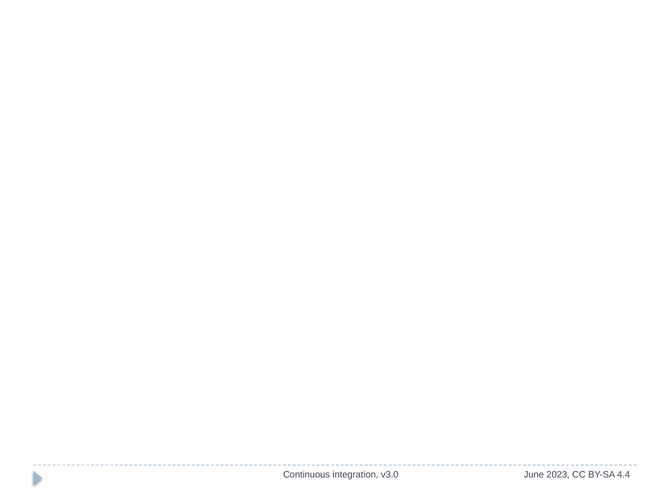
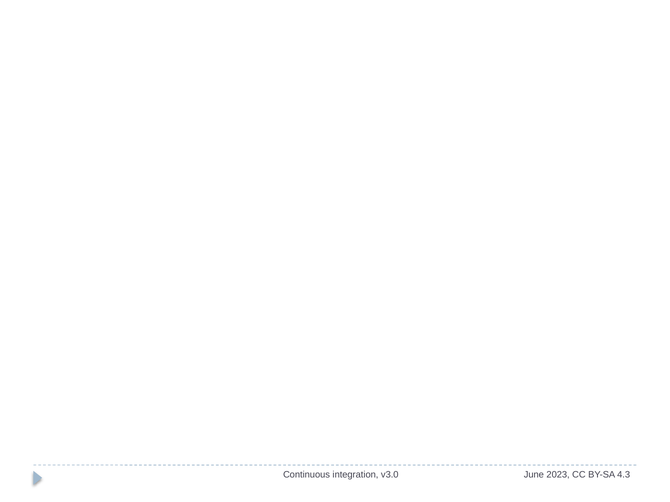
4.4: 4.4 -> 4.3 (624, 475)
